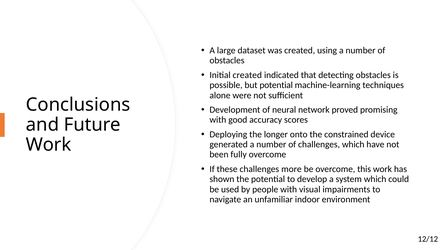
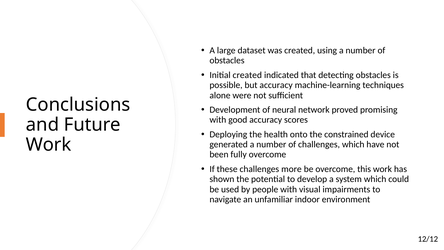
but potential: potential -> accuracy (276, 85)
longer: longer -> health (276, 134)
